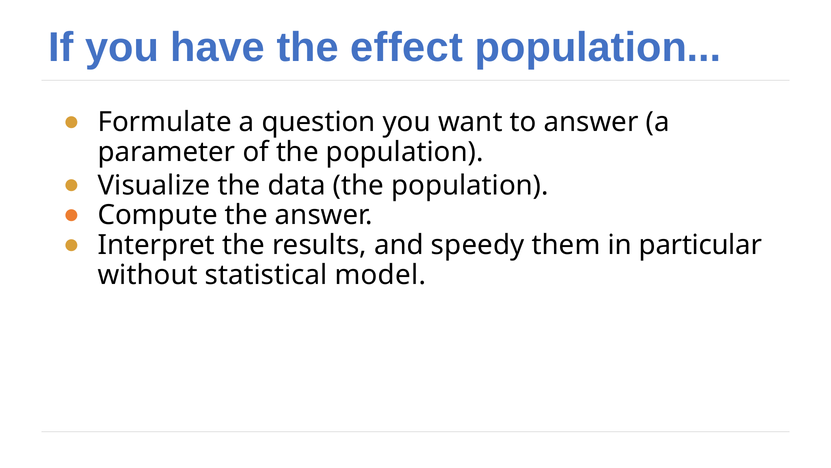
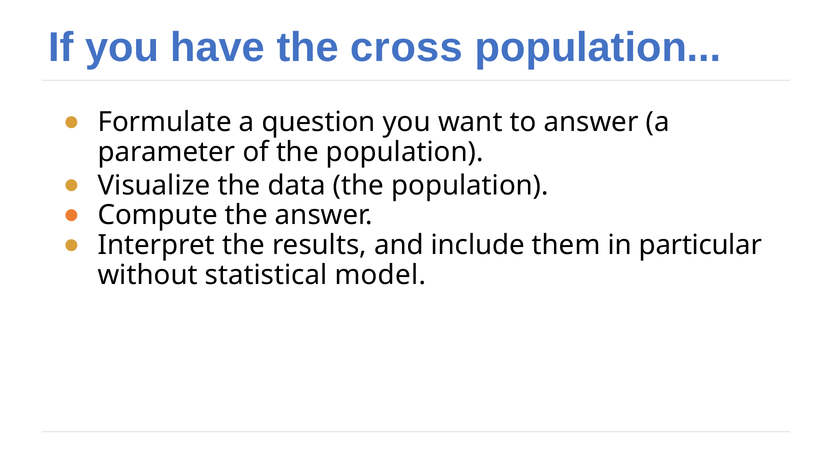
effect: effect -> cross (407, 48)
speedy: speedy -> include (478, 245)
